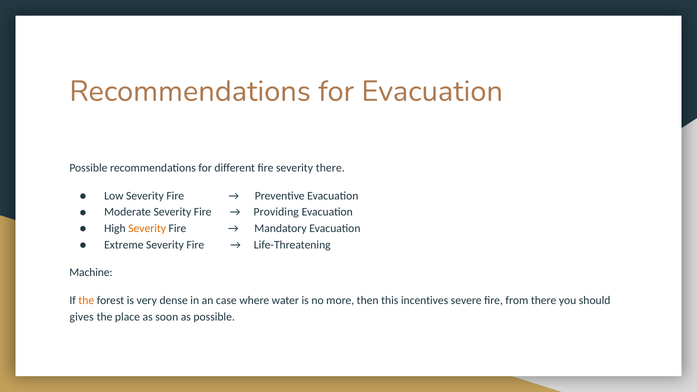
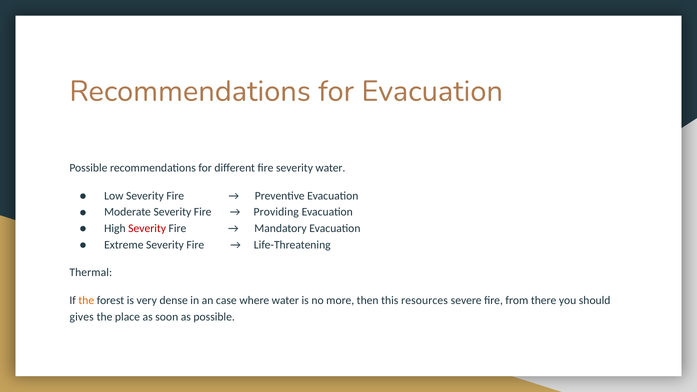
severity there: there -> water (330, 168)
Severity colour: orange -> red (147, 228)
Machine: Machine -> Thermal (91, 273)
incentives: incentives -> resources (425, 300)
